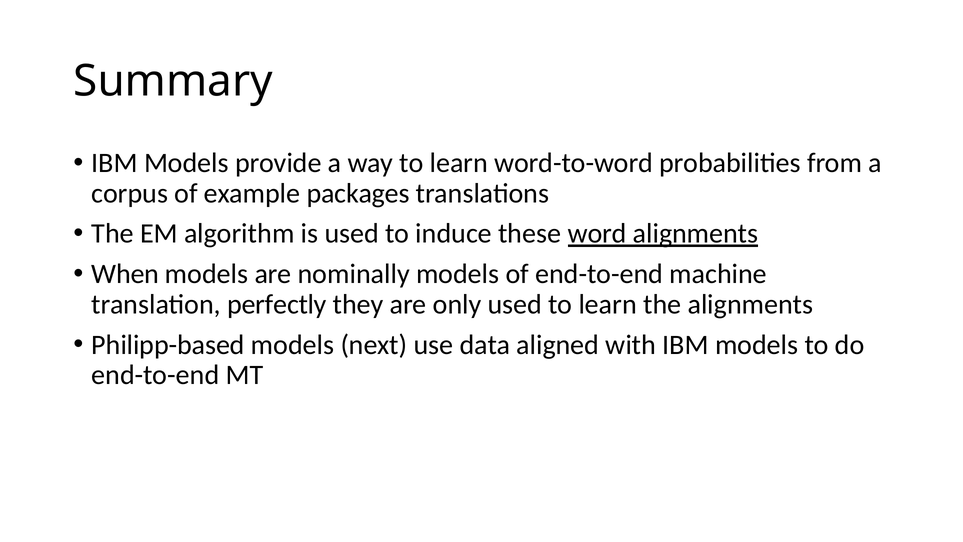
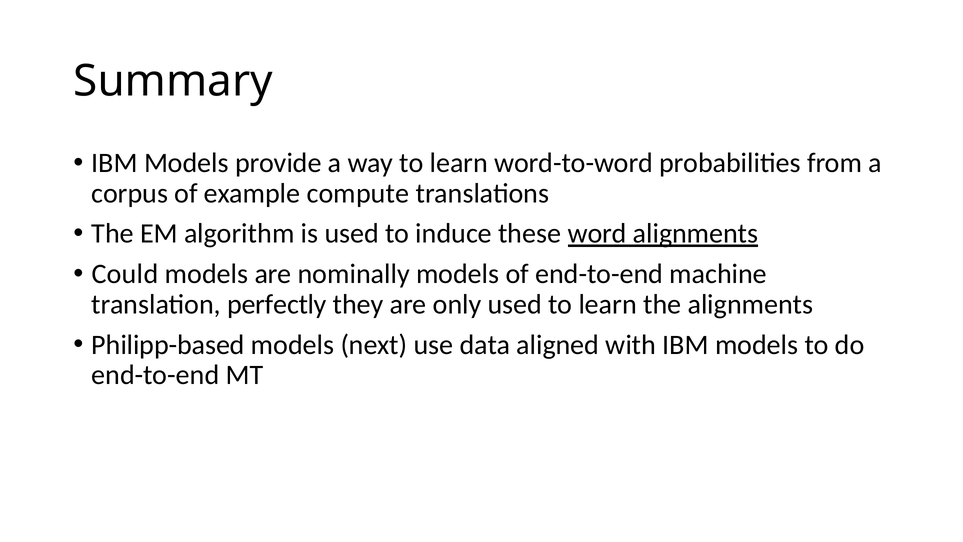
packages: packages -> compute (358, 193)
When: When -> Could (125, 274)
